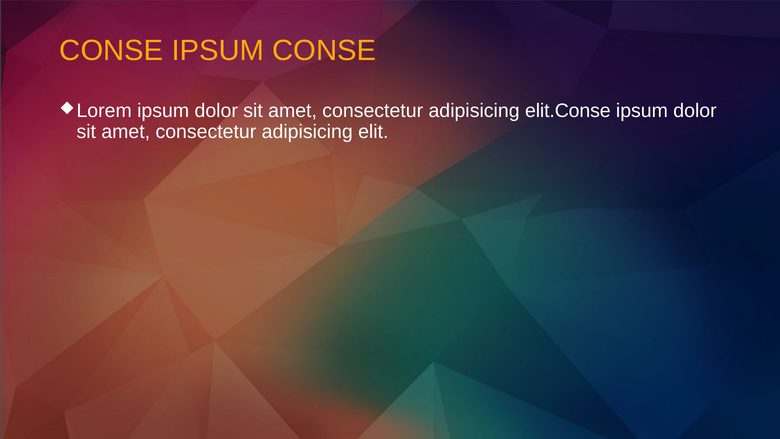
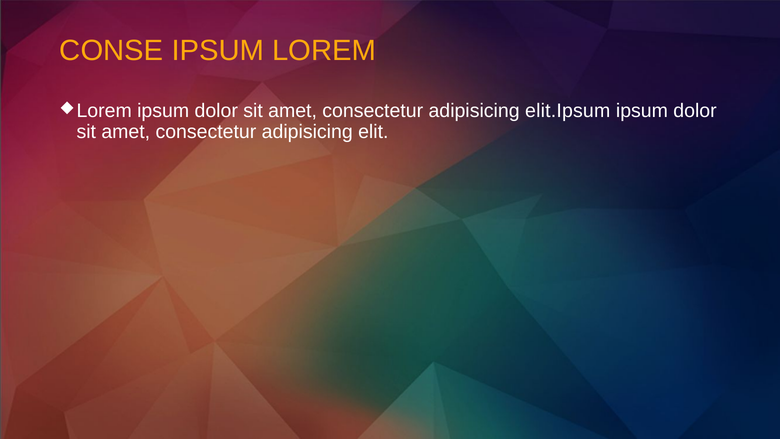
IPSUM CONSE: CONSE -> LOREM (324, 51)
elit.Conse: elit.Conse -> elit.Ipsum (568, 111)
